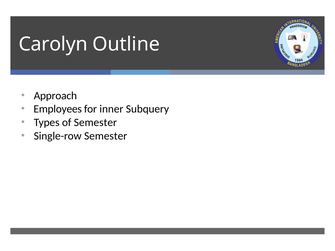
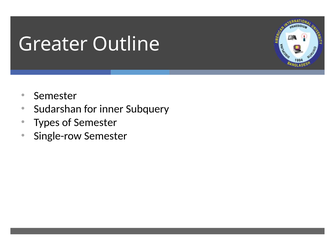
Carolyn: Carolyn -> Greater (53, 44)
Approach: Approach -> Semester (55, 96)
Employees: Employees -> Sudarshan (58, 109)
